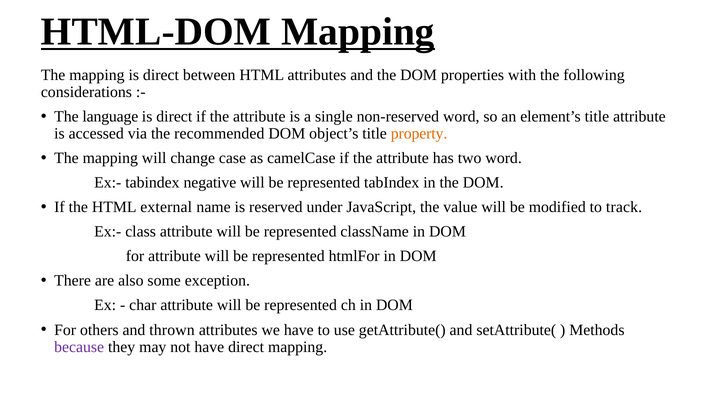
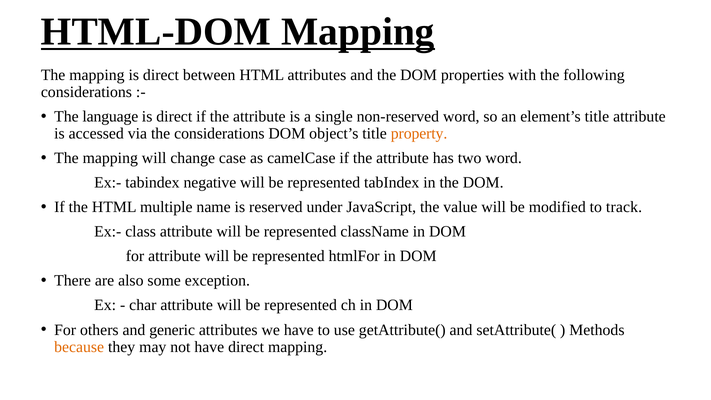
the recommended: recommended -> considerations (219, 134)
external: external -> multiple (166, 207)
thrown: thrown -> generic (172, 330)
because colour: purple -> orange (79, 347)
